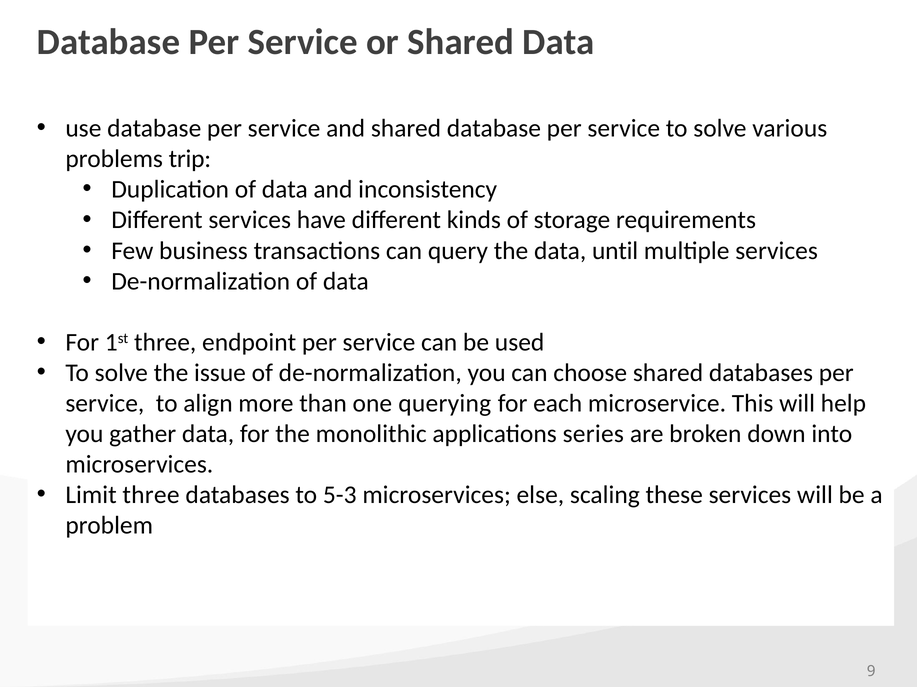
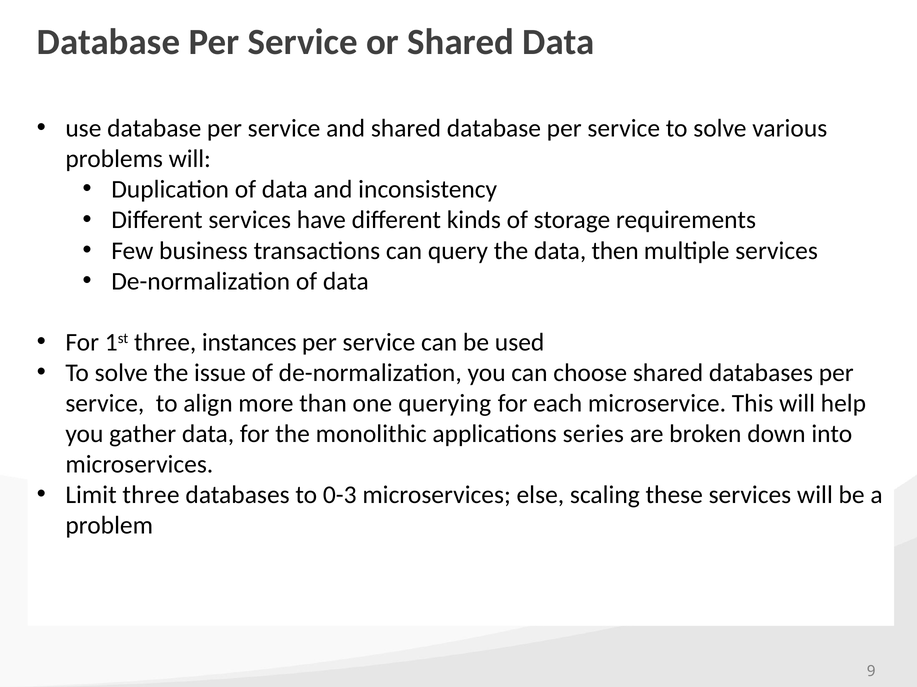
problems trip: trip -> will (190, 159)
until: until -> then (615, 251)
endpoint: endpoint -> instances (249, 343)
5-3: 5-3 -> 0-3 (340, 496)
